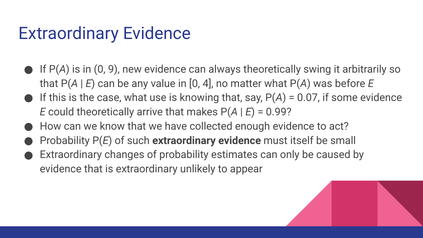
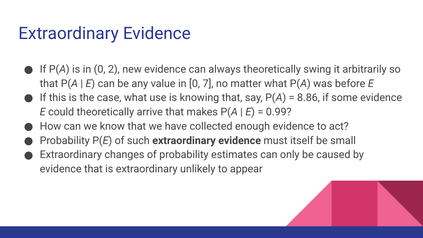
9: 9 -> 2 (114, 69)
4: 4 -> 7 (208, 84)
0.07: 0.07 -> 8.86 (308, 98)
